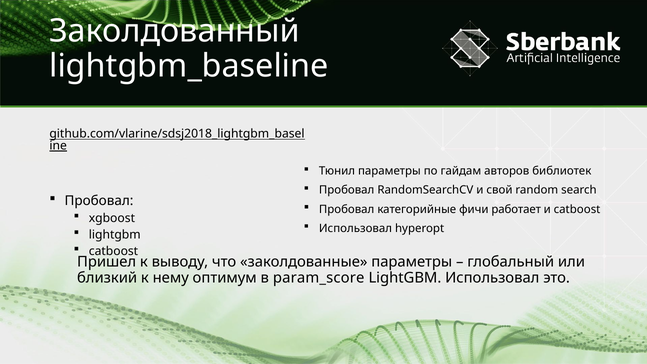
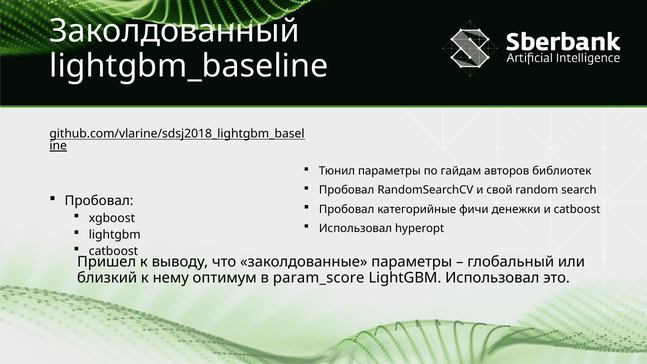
работает: работает -> денежки (516, 209)
